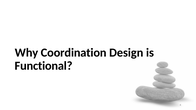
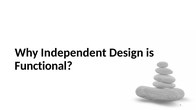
Coordination: Coordination -> Independent (74, 53)
